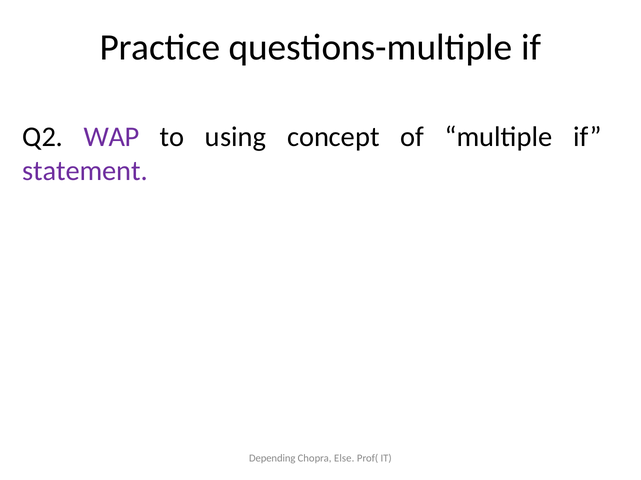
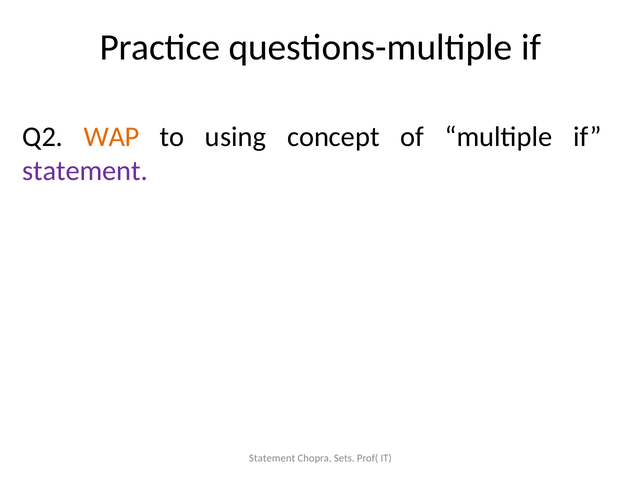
WAP colour: purple -> orange (112, 137)
Depending: Depending -> Statement (272, 459)
Else: Else -> Sets (344, 459)
